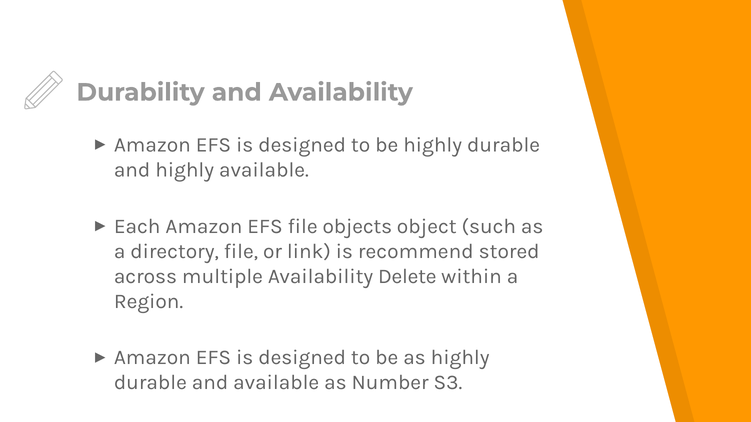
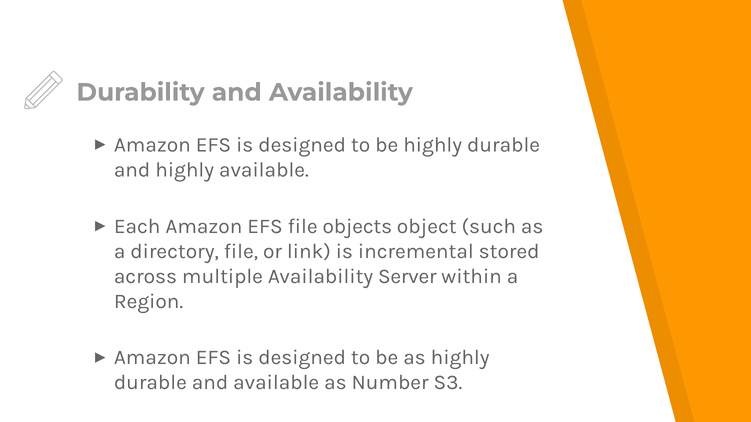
recommend: recommend -> incremental (416, 252)
Delete: Delete -> Server (407, 277)
